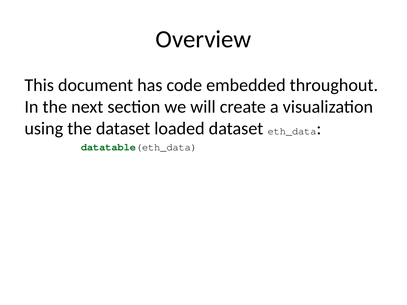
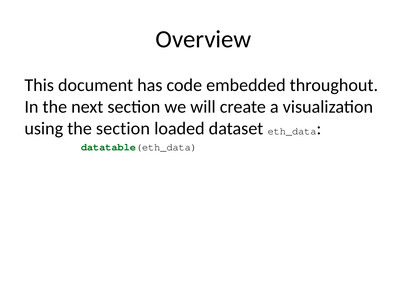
the dataset: dataset -> section (123, 129)
